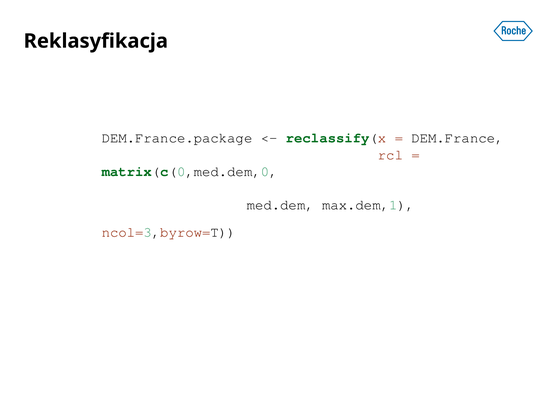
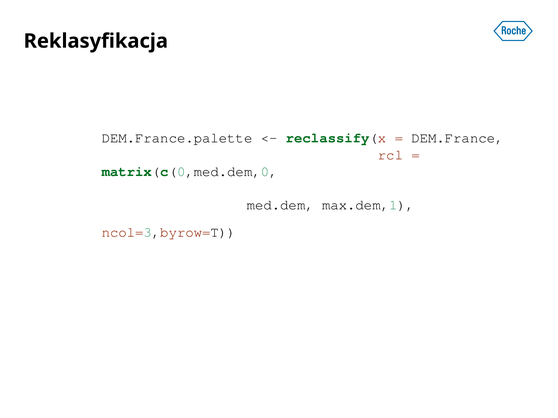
DEM.France.package: DEM.France.package -> DEM.France.palette (177, 138)
